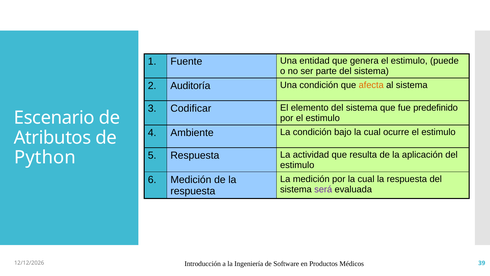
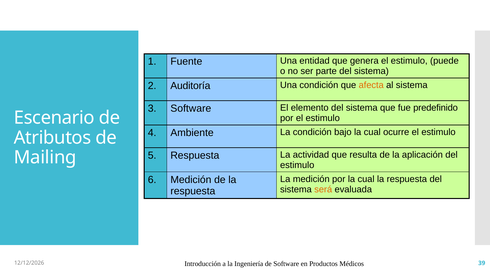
3 Codificar: Codificar -> Software (191, 108)
Python: Python -> Mailing (45, 157)
será colour: purple -> orange (323, 189)
